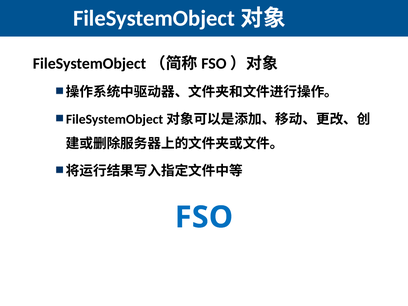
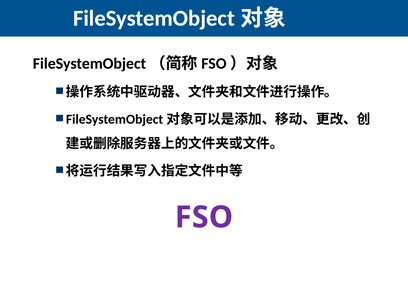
FSO colour: blue -> purple (204, 217)
